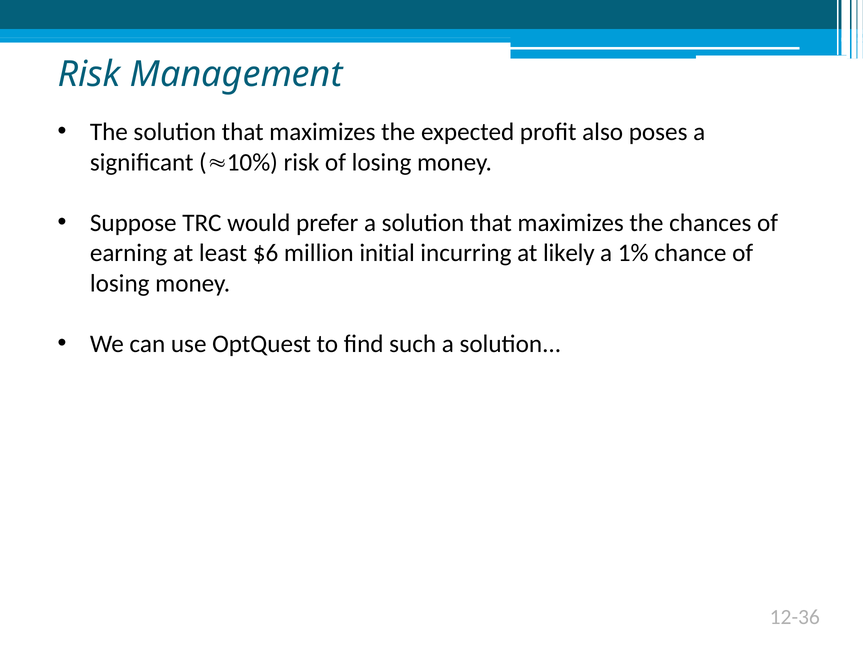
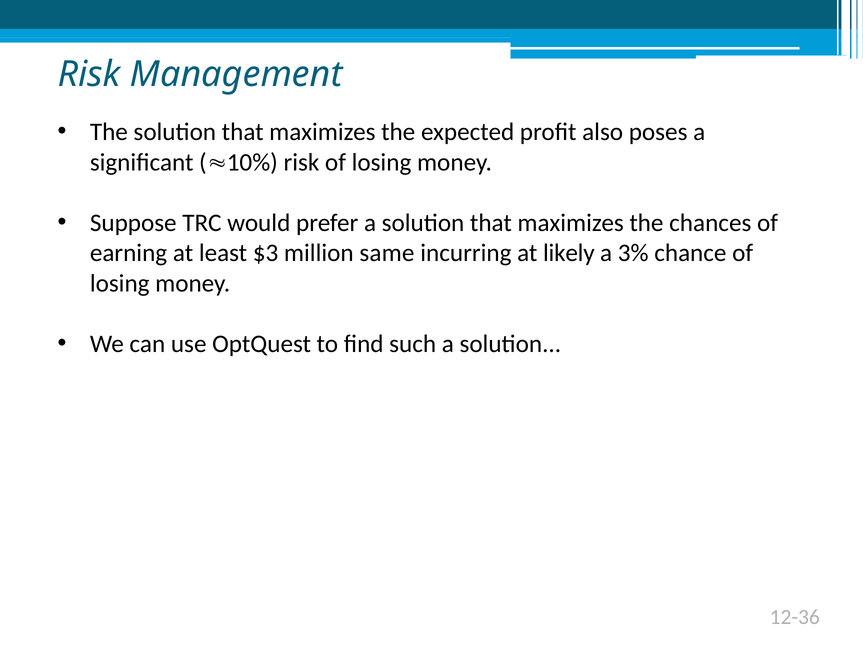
$6: $6 -> $3 (266, 253)
initial: initial -> same (387, 253)
1%: 1% -> 3% (633, 253)
